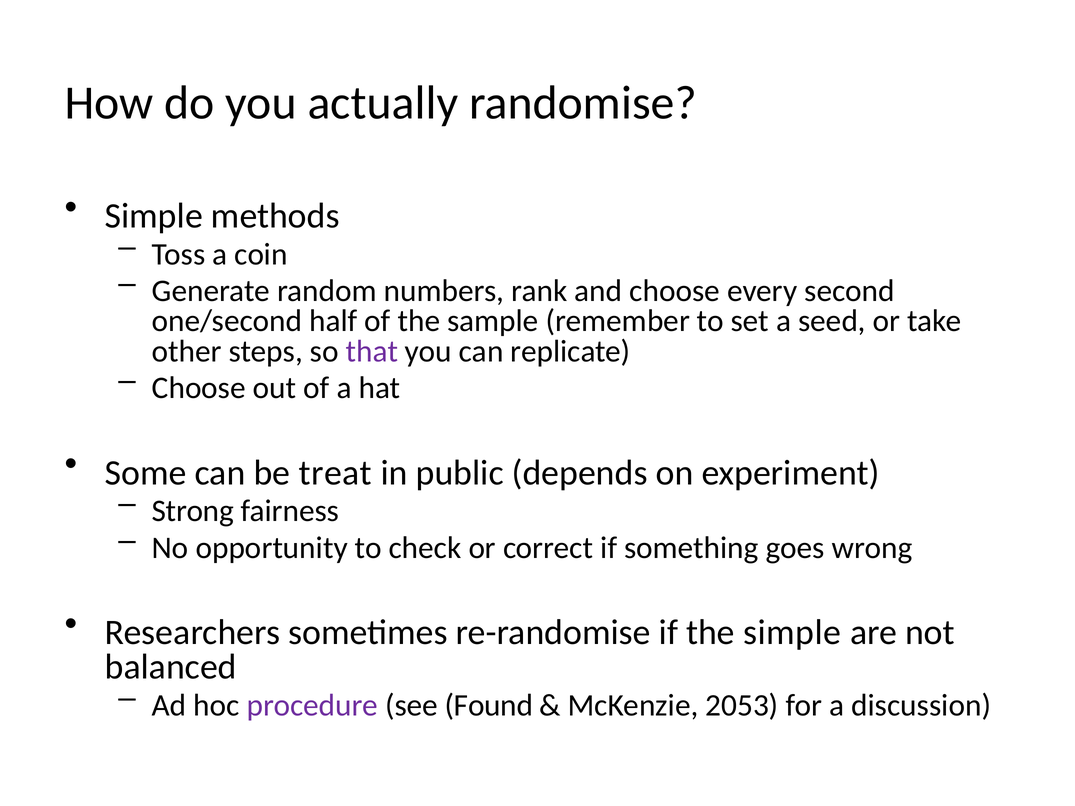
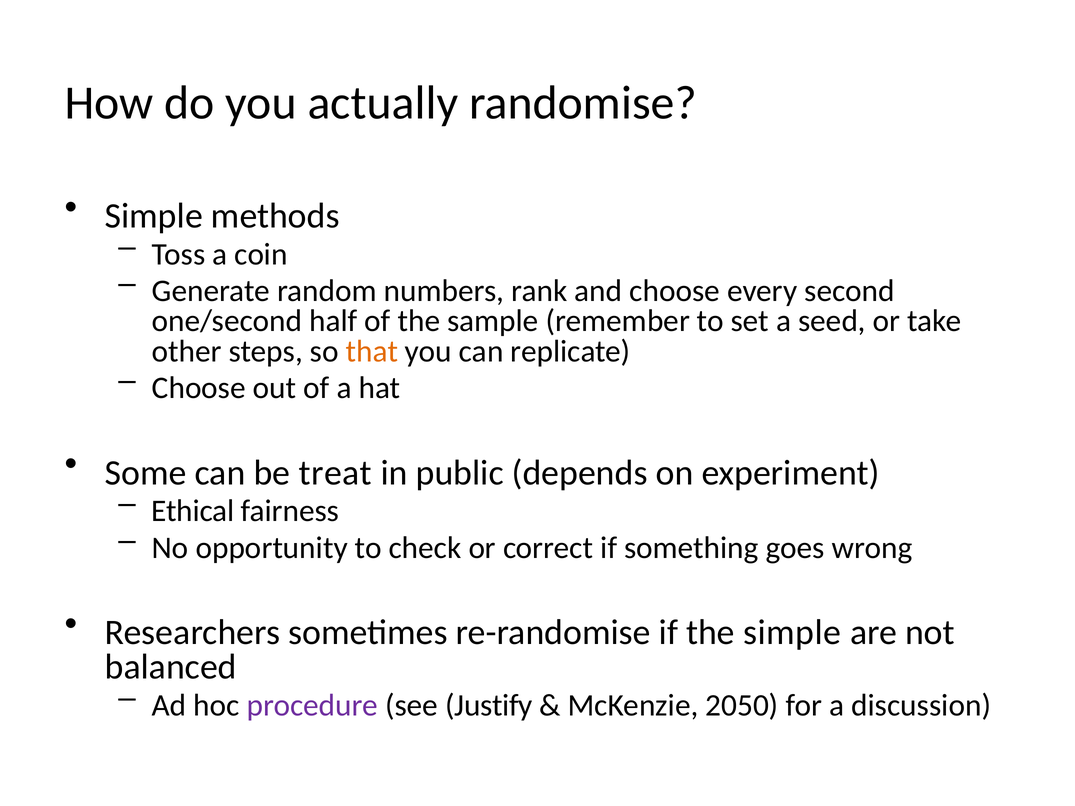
that colour: purple -> orange (372, 351)
Strong: Strong -> Ethical (193, 511)
Found: Found -> Justify (489, 705)
2053: 2053 -> 2050 (742, 705)
